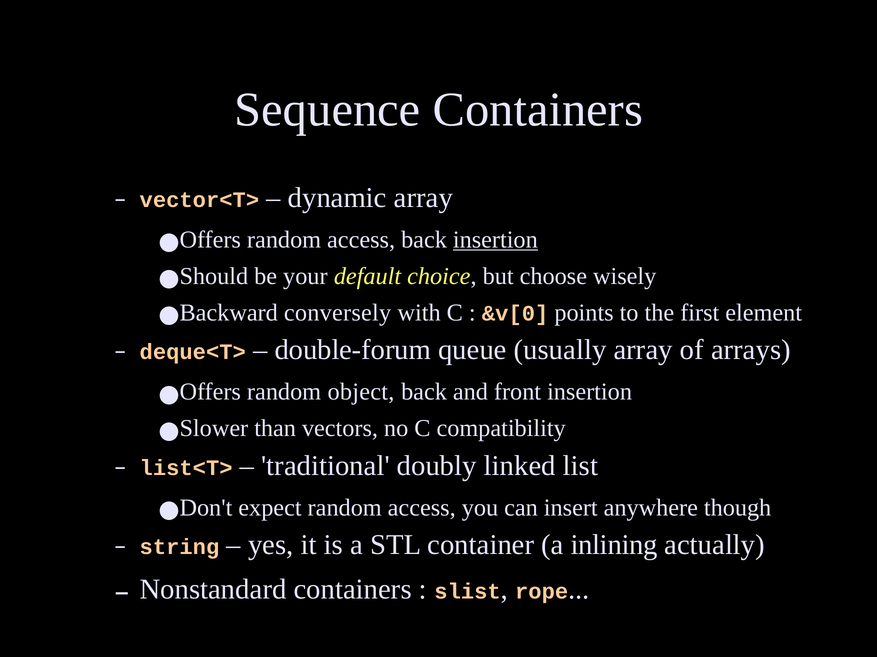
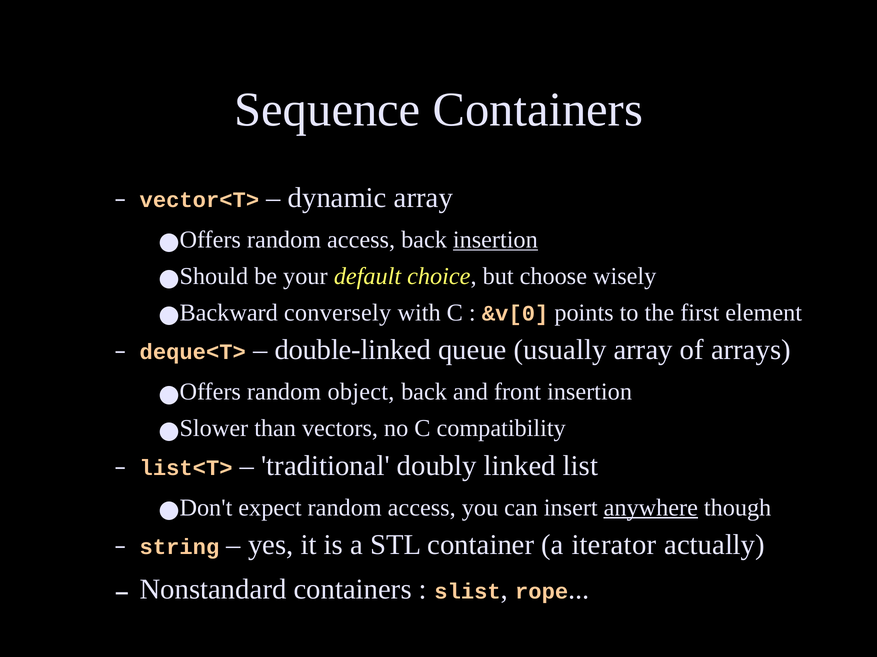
double-forum: double-forum -> double-linked (353, 350)
anywhere underline: none -> present (651, 508)
inlining: inlining -> iterator (614, 545)
